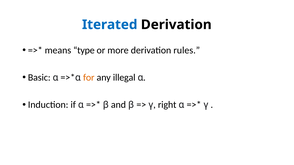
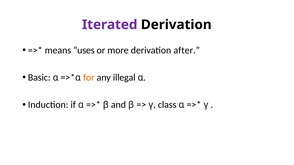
Iterated colour: blue -> purple (110, 25)
type: type -> uses (84, 50)
rules: rules -> after (187, 50)
right: right -> class (167, 105)
